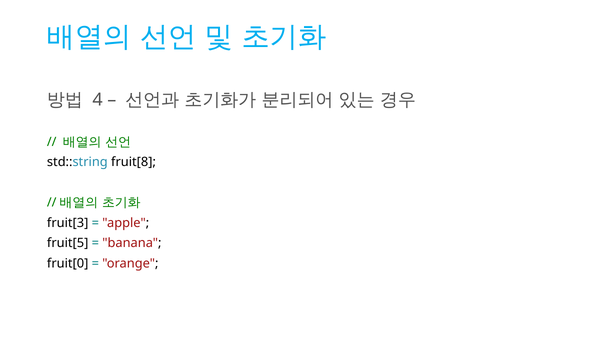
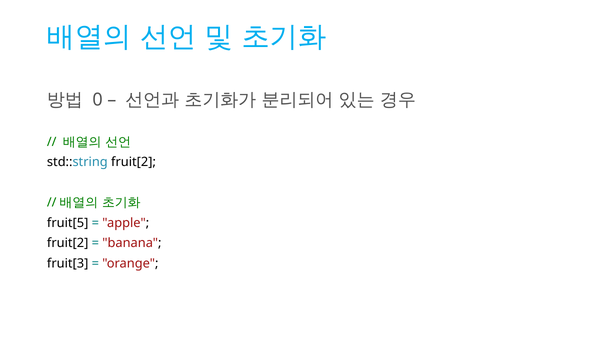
4: 4 -> 0 (98, 100)
std::string fruit[8: fruit[8 -> fruit[2 (134, 162)
fruit[3: fruit[3 -> fruit[5 (68, 223)
fruit[5: fruit[5 -> fruit[2 (68, 244)
fruit[0: fruit[0 -> fruit[3 (68, 264)
